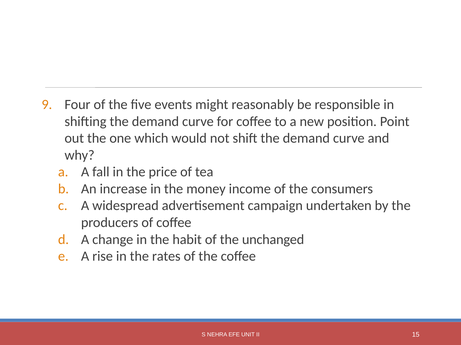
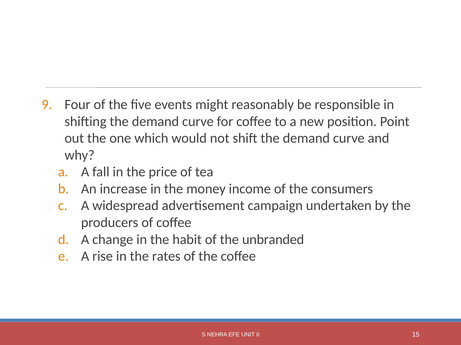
unchanged: unchanged -> unbranded (273, 240)
